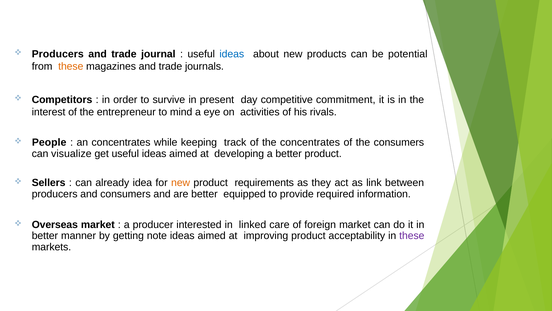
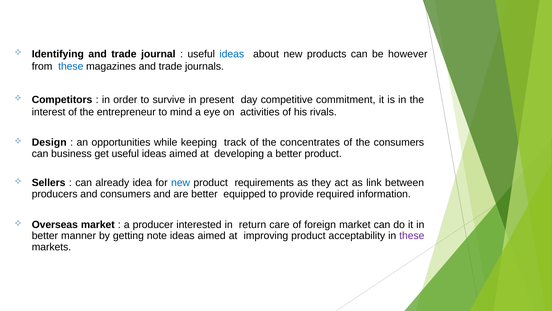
Producers: Producers -> Identifying (58, 54)
potential: potential -> however (408, 54)
these colour: orange -> blue (71, 66)
People: People -> Design (49, 142)
an concentrates: concentrates -> opportunities (121, 142)
visualize: visualize -> business (71, 153)
new colour: orange -> blue (181, 183)
linked: linked -> return (253, 224)
